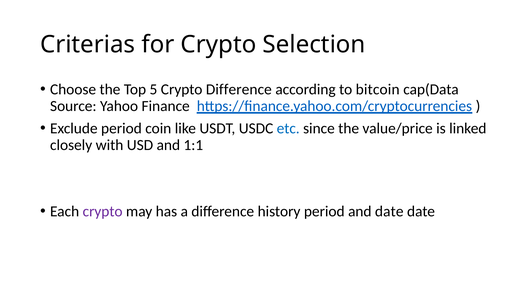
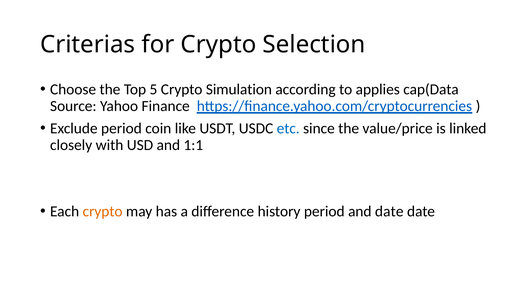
Crypto Difference: Difference -> Simulation (239, 89)
bitcoin: bitcoin -> applies (378, 89)
crypto colour: purple -> orange (103, 211)
